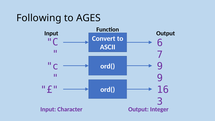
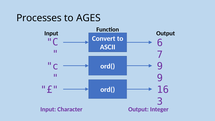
Following: Following -> Processes (39, 18)
